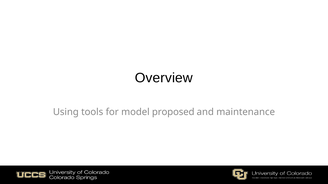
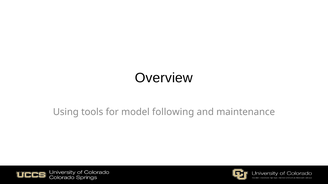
proposed: proposed -> following (173, 112)
